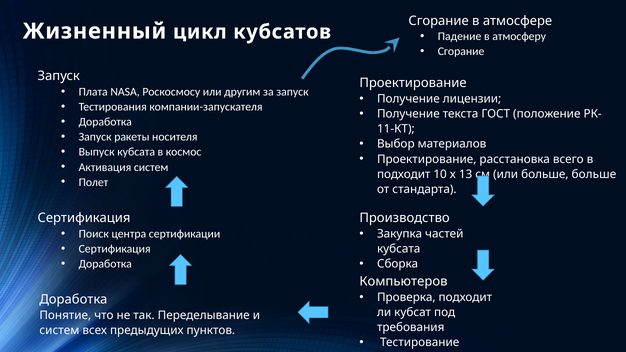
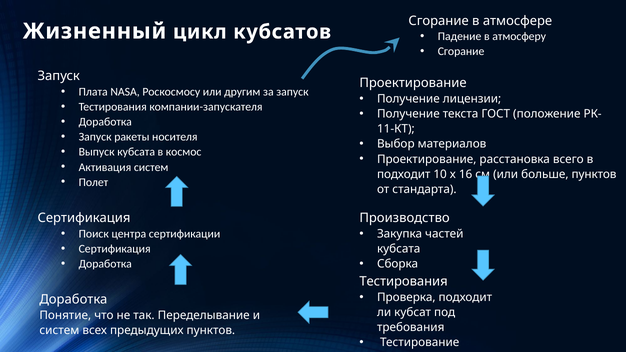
13: 13 -> 16 (466, 174)
больше больше: больше -> пунктов (594, 174)
Компьютеров: Компьютеров -> Тестирования (404, 282)
